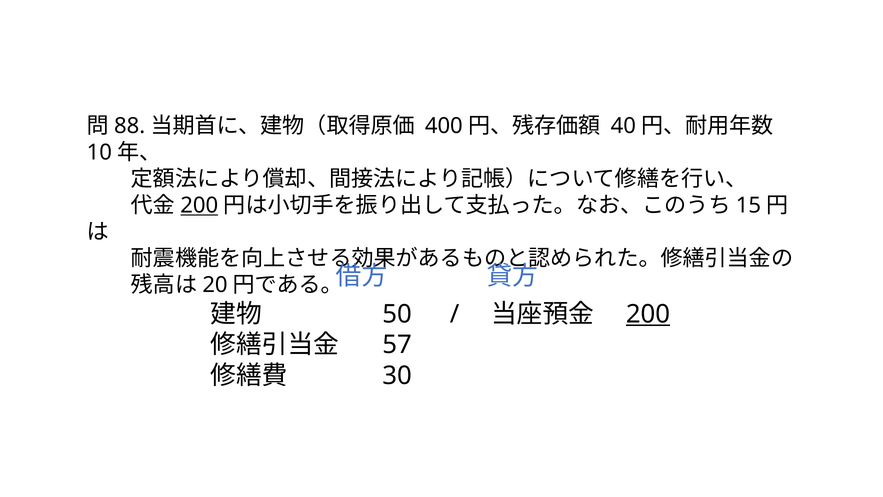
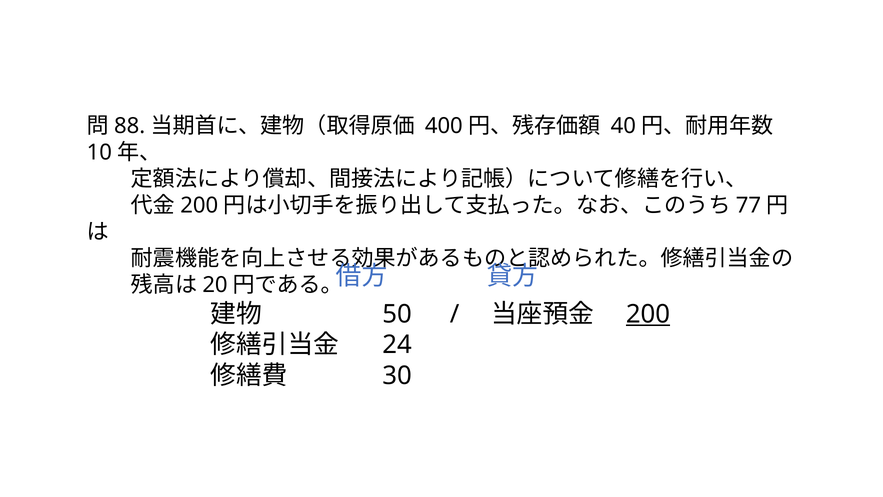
200 underline: present -> none (199, 205)
15: 15 -> 77 (748, 205)
57: 57 -> 24 (397, 345)
